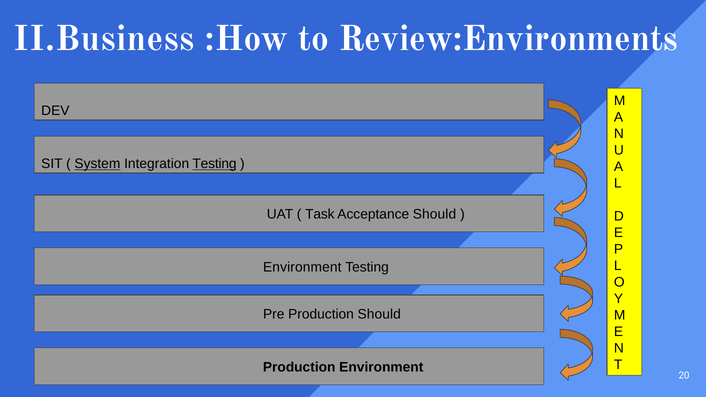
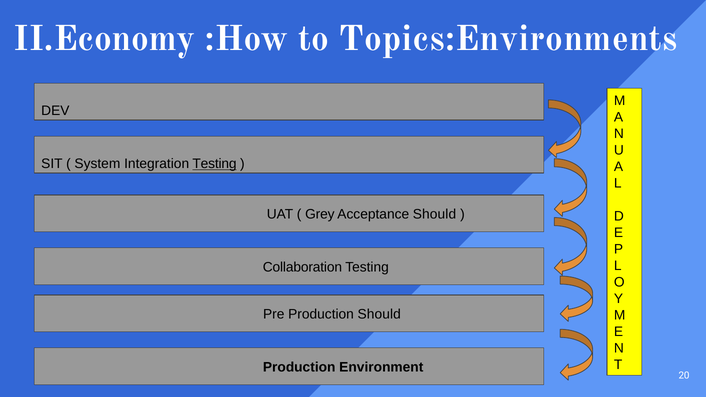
II.Business: II.Business -> II.Economy (104, 39)
Review:Environments: Review:Environments -> Topics:Environments (508, 39)
System underline: present -> none (97, 164)
Task: Task -> Grey (320, 214)
Environment: Environment -> Collaboration (302, 267)
